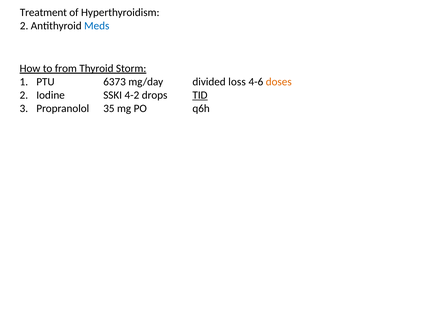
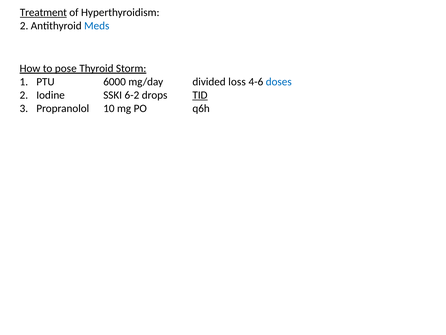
Treatment underline: none -> present (43, 13)
from: from -> pose (66, 68)
6373: 6373 -> 6000 (115, 82)
doses colour: orange -> blue (279, 82)
4-2: 4-2 -> 6-2 (132, 95)
35: 35 -> 10 (109, 108)
